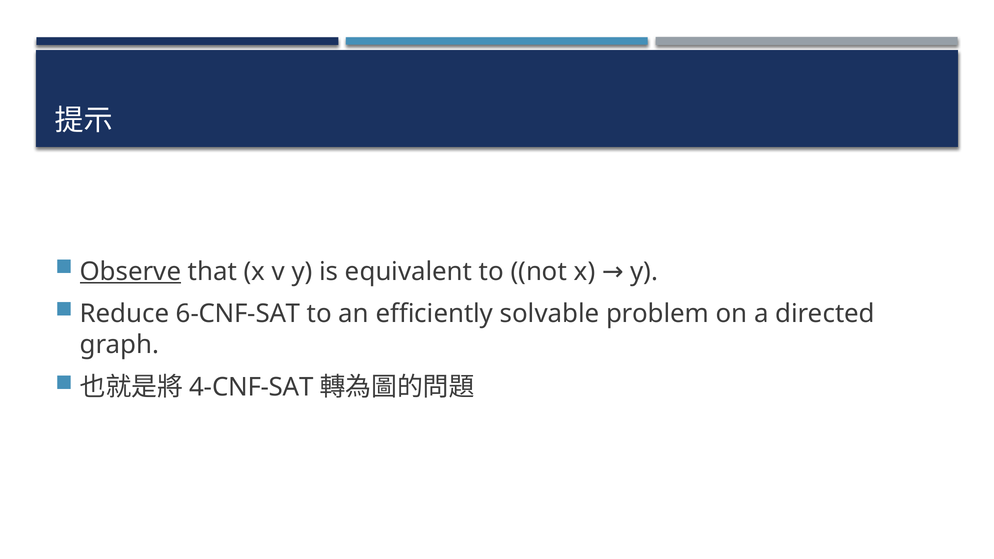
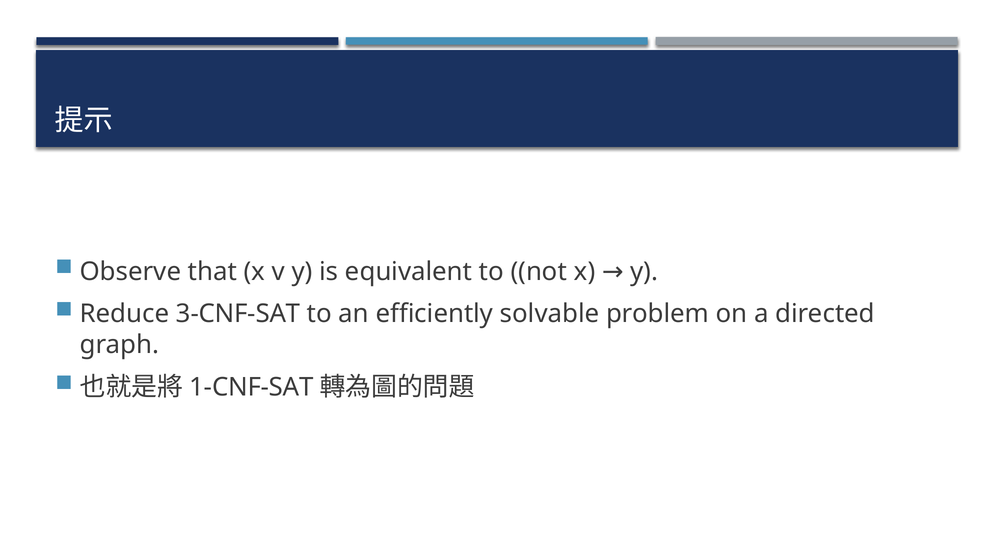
Observe underline: present -> none (130, 272)
6-CNF-SAT: 6-CNF-SAT -> 3-CNF-SAT (238, 314)
4-CNF-SAT: 4-CNF-SAT -> 1-CNF-SAT (251, 387)
